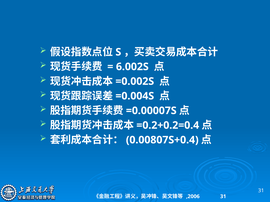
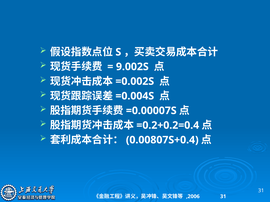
6.002S: 6.002S -> 9.002S (132, 67)
